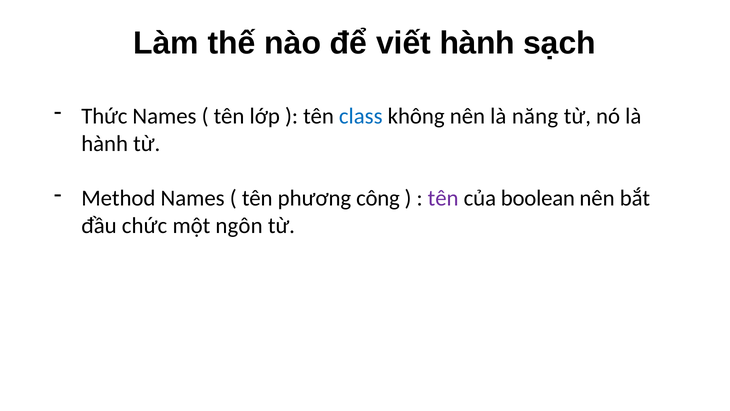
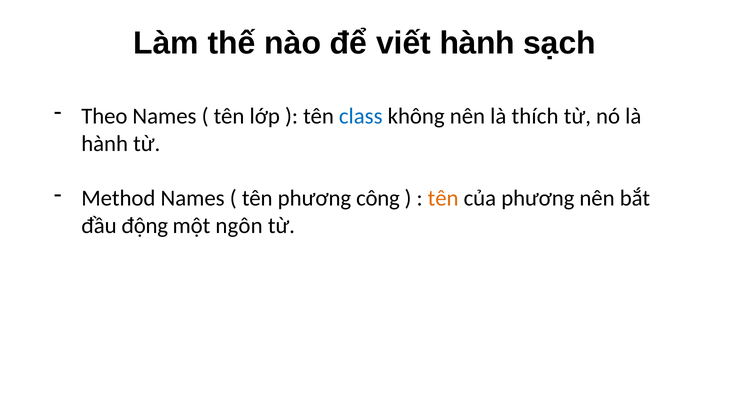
Thức: Thức -> Theo (104, 116)
năng: năng -> thích (535, 116)
tên colour: purple -> orange (443, 198)
của boolean: boolean -> phương (538, 198)
chức: chức -> động (145, 225)
